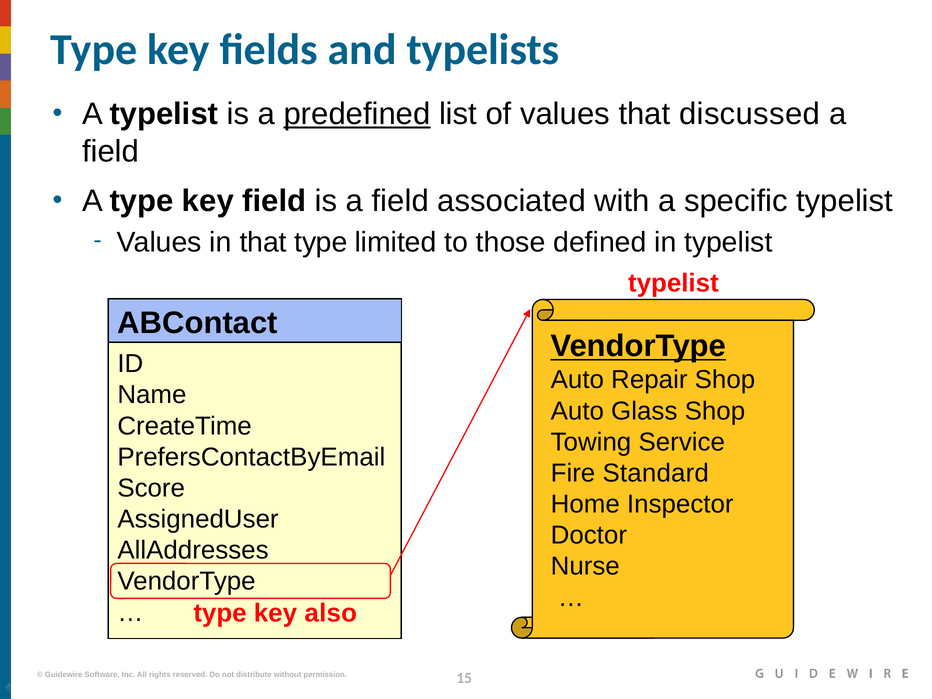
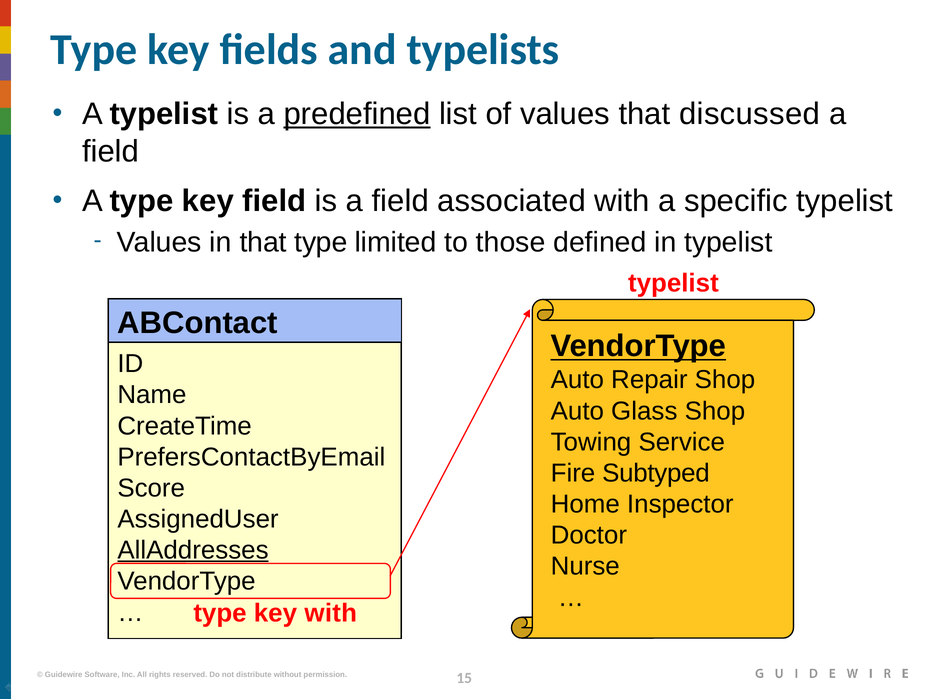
Standard: Standard -> Subtyped (656, 473)
AllAddresses underline: none -> present (193, 550)
key also: also -> with (331, 613)
